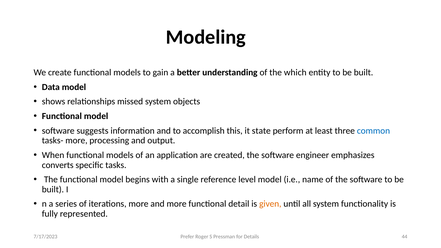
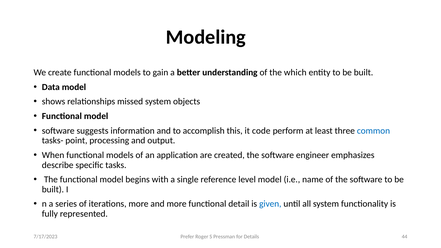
state: state -> code (261, 131)
tasks- more: more -> point (76, 141)
converts: converts -> describe (58, 165)
given colour: orange -> blue (270, 204)
